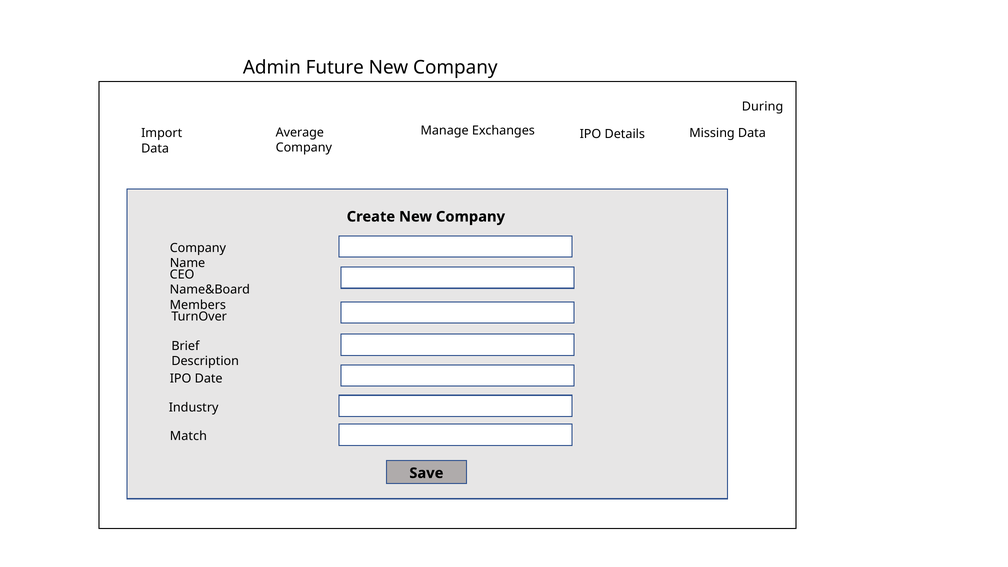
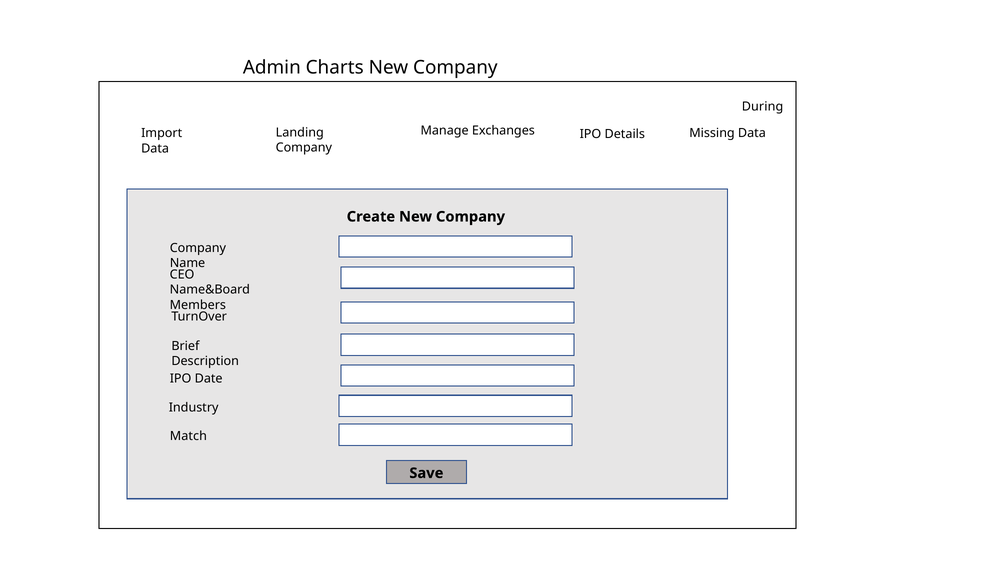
Future: Future -> Charts (335, 67)
Average: Average -> Landing (300, 133)
